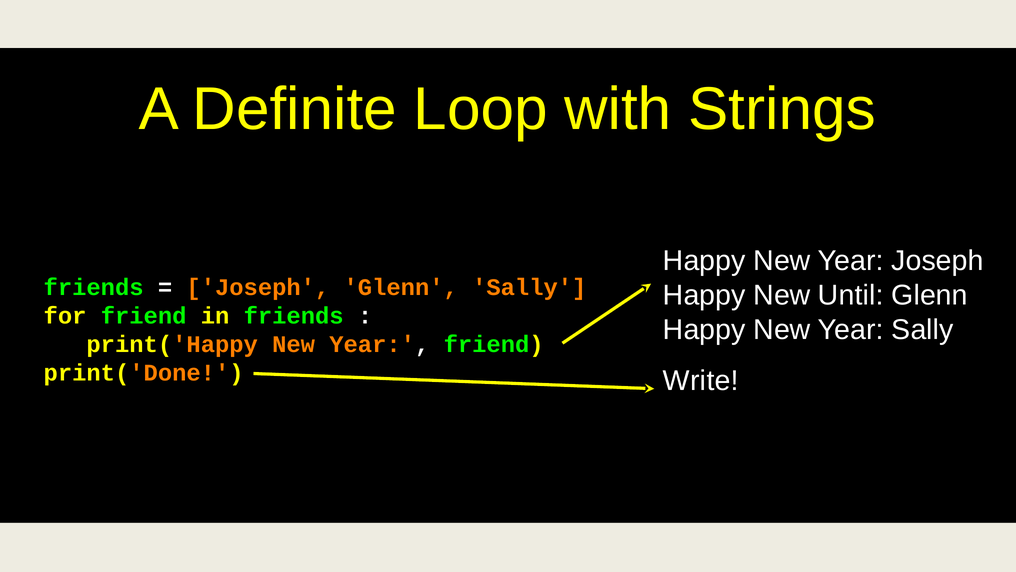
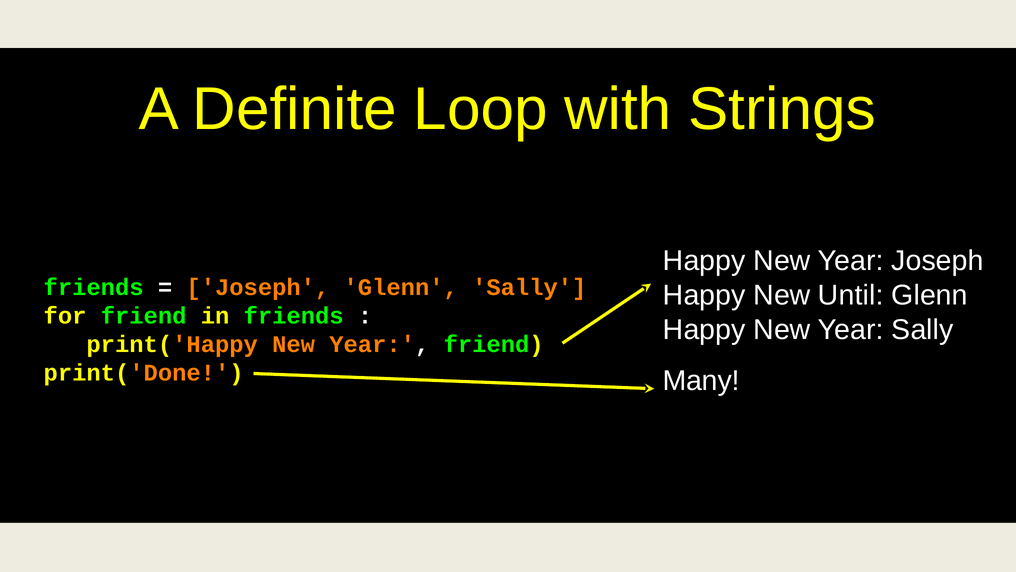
Write: Write -> Many (701, 381)
